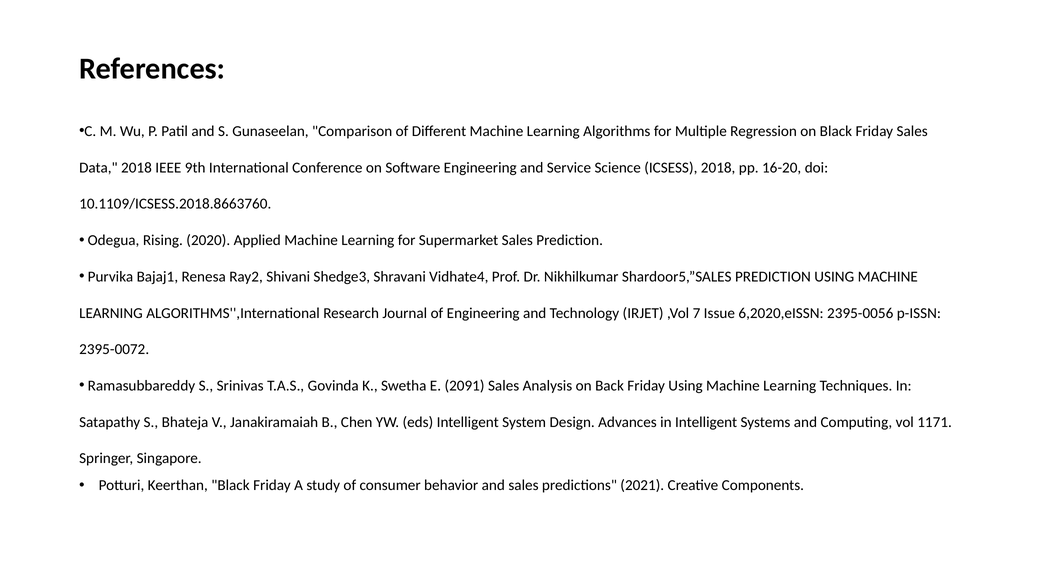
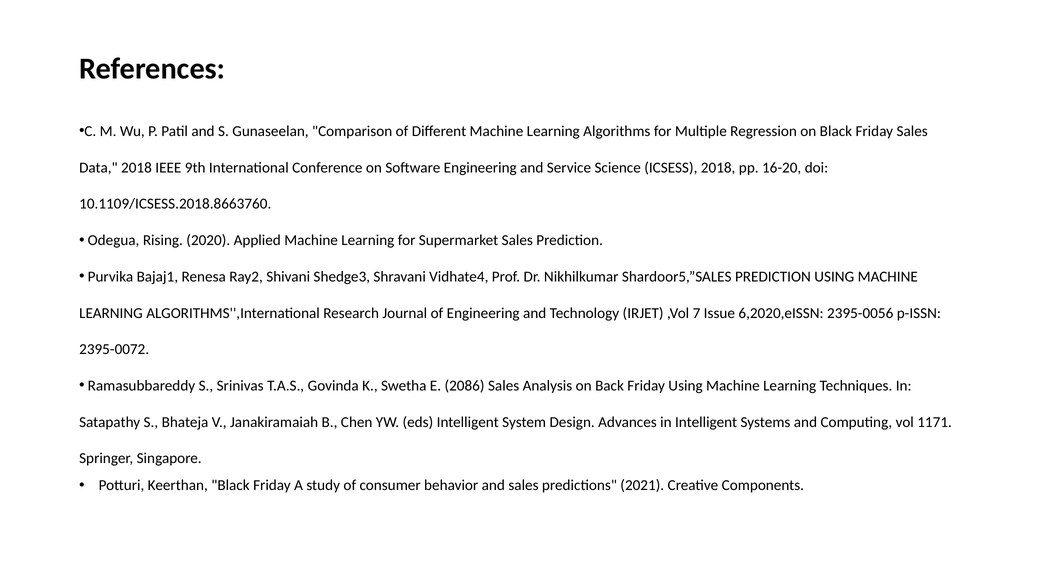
2091: 2091 -> 2086 (465, 386)
